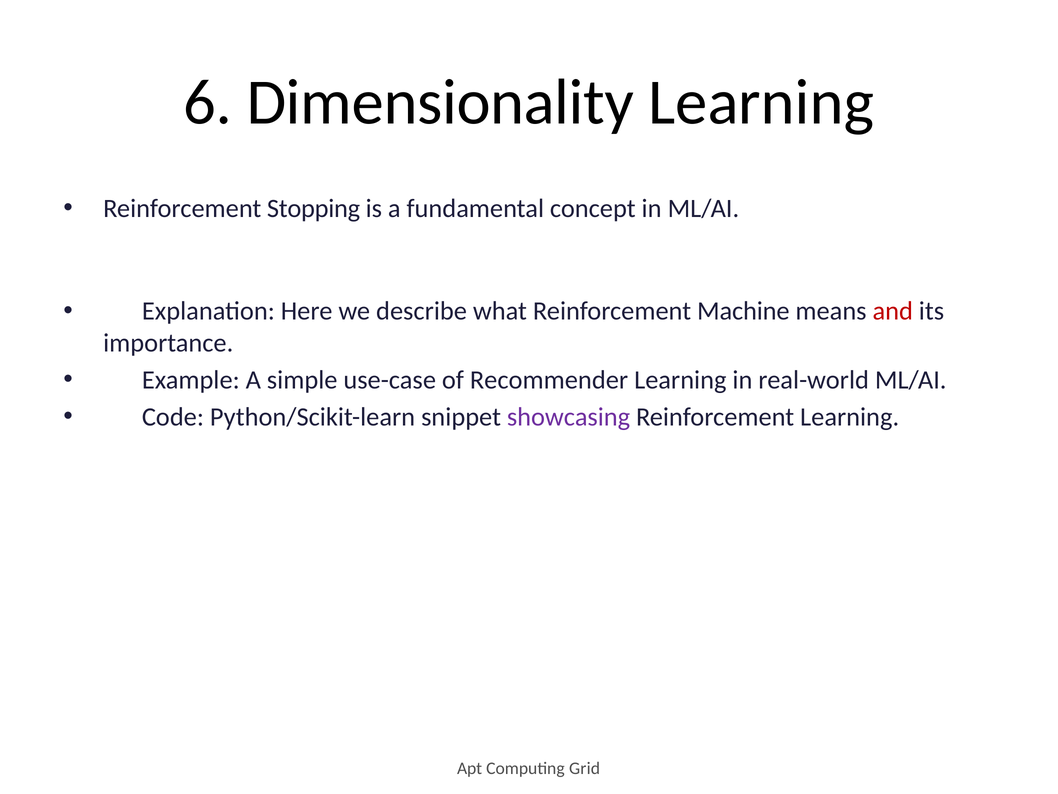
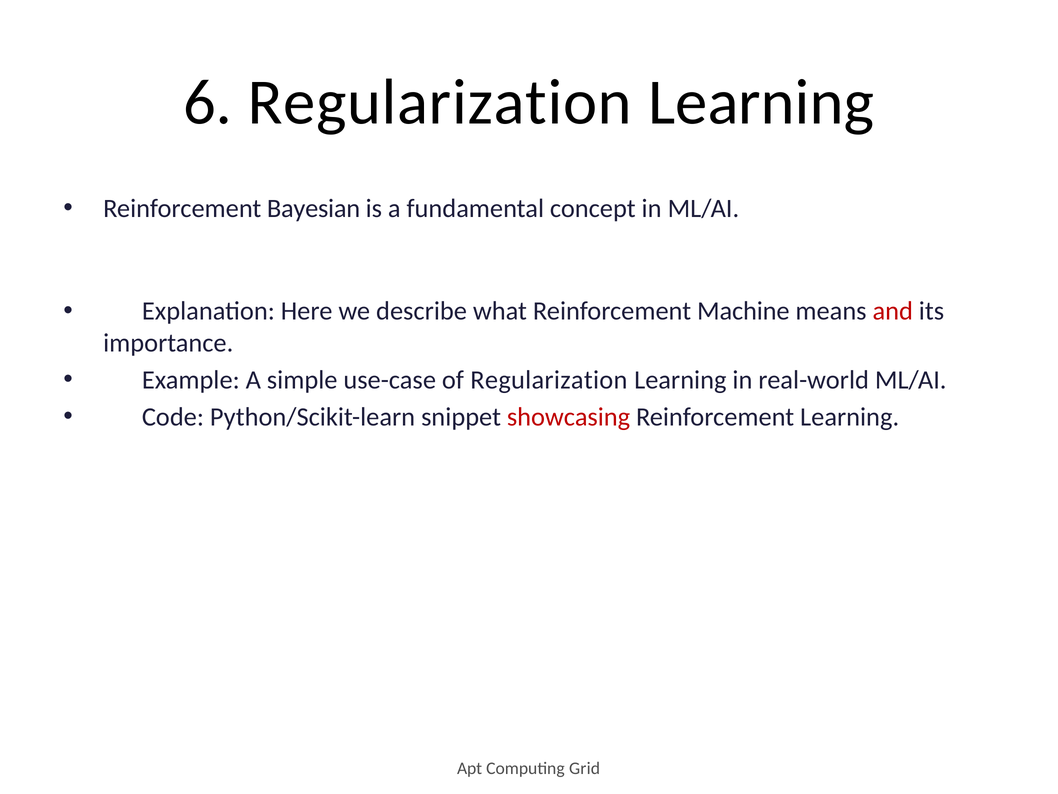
6 Dimensionality: Dimensionality -> Regularization (440, 102)
Stopping: Stopping -> Bayesian (314, 208)
of Recommender: Recommender -> Regularization (549, 380)
showcasing colour: purple -> red (568, 417)
